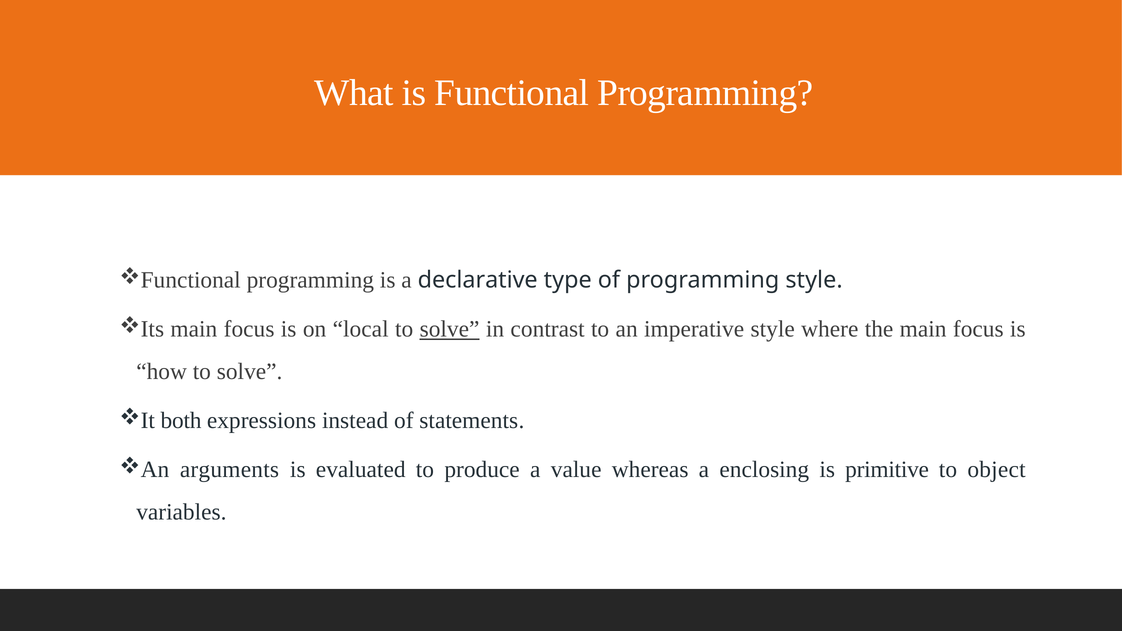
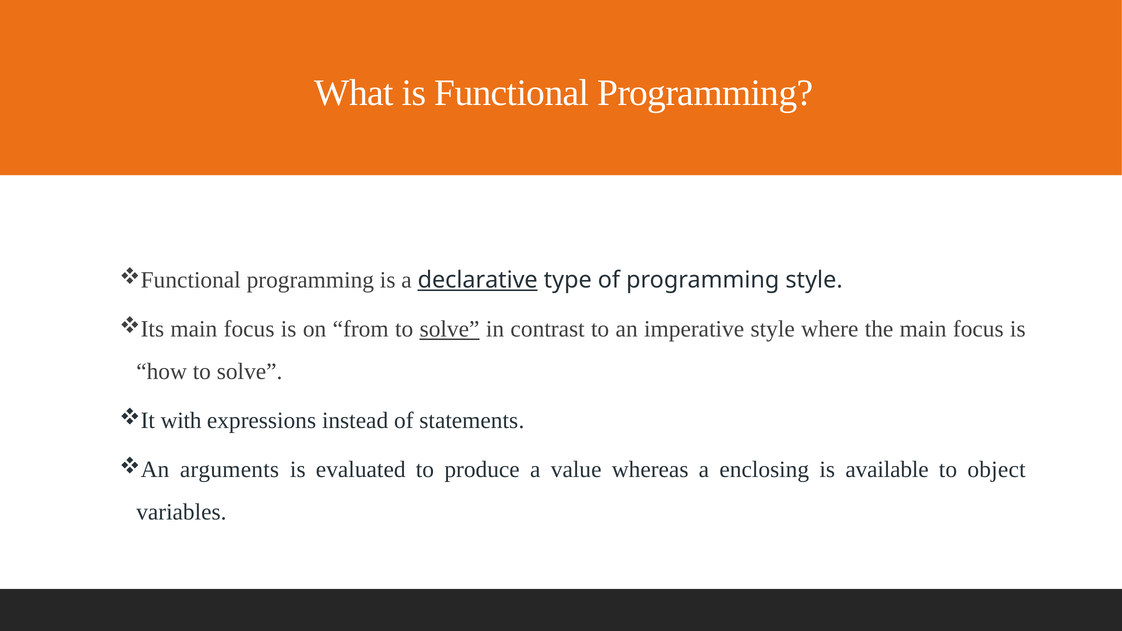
declarative underline: none -> present (478, 280)
local: local -> from (361, 329)
both: both -> with (181, 421)
primitive: primitive -> available (887, 470)
